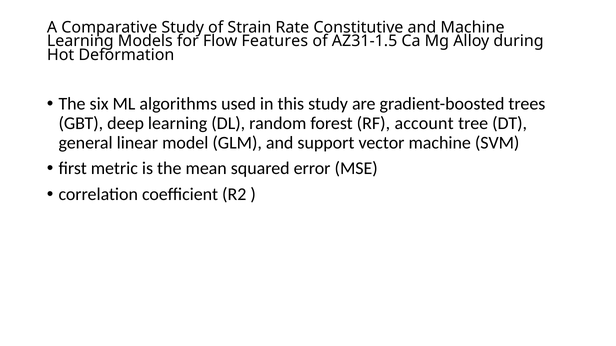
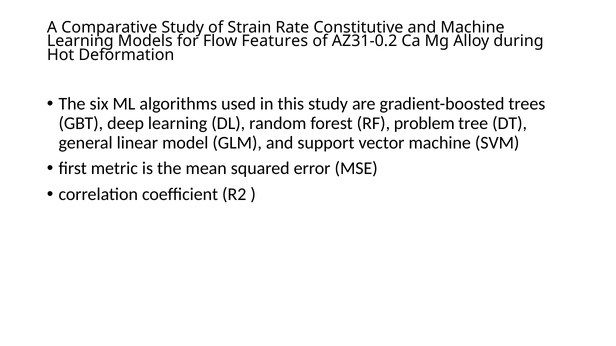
AZ31-1.5: AZ31-1.5 -> AZ31-0.2 (365, 41)
account: account -> problem (424, 124)
